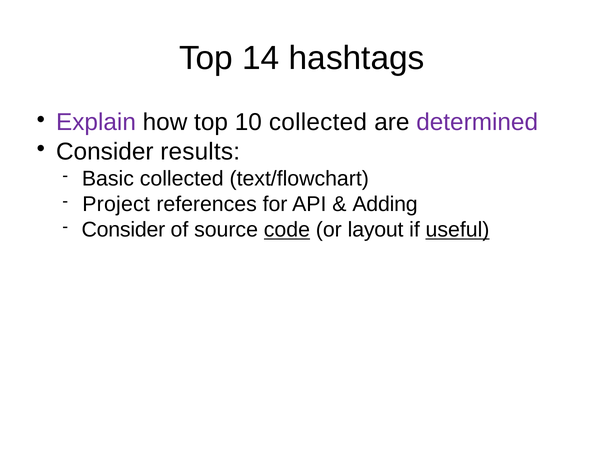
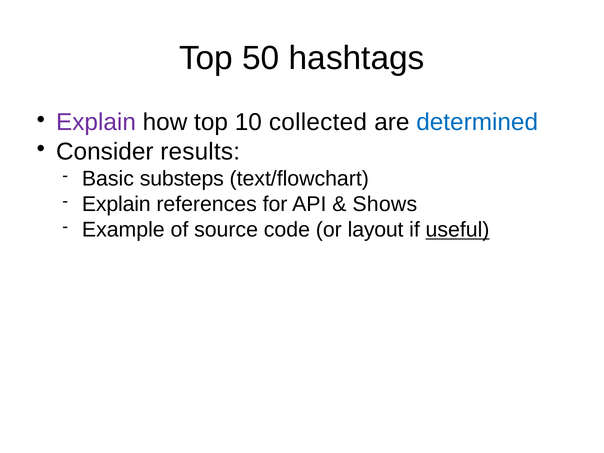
14: 14 -> 50 (261, 58)
determined colour: purple -> blue (477, 122)
Basic collected: collected -> substeps (182, 179)
Project: Project -> Explain (116, 204)
Adding: Adding -> Shows (385, 204)
Consider: Consider -> Example (123, 230)
code underline: present -> none (287, 230)
